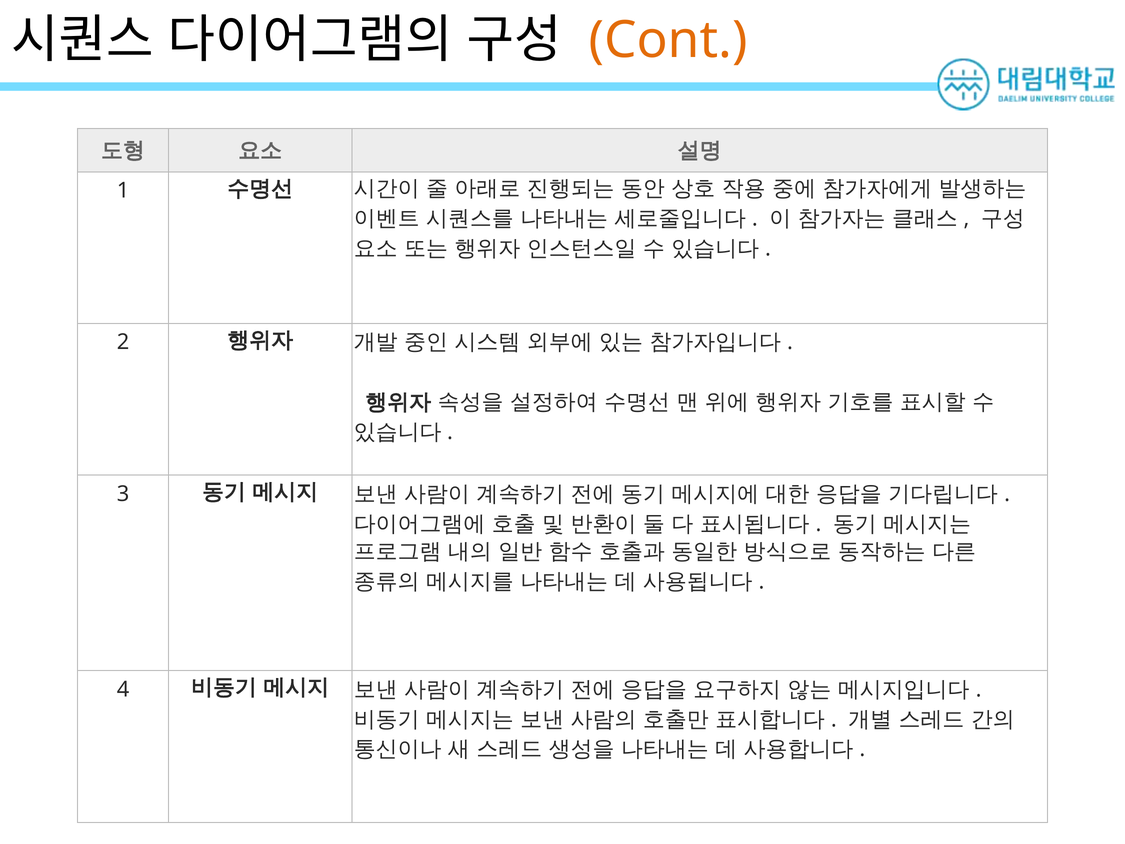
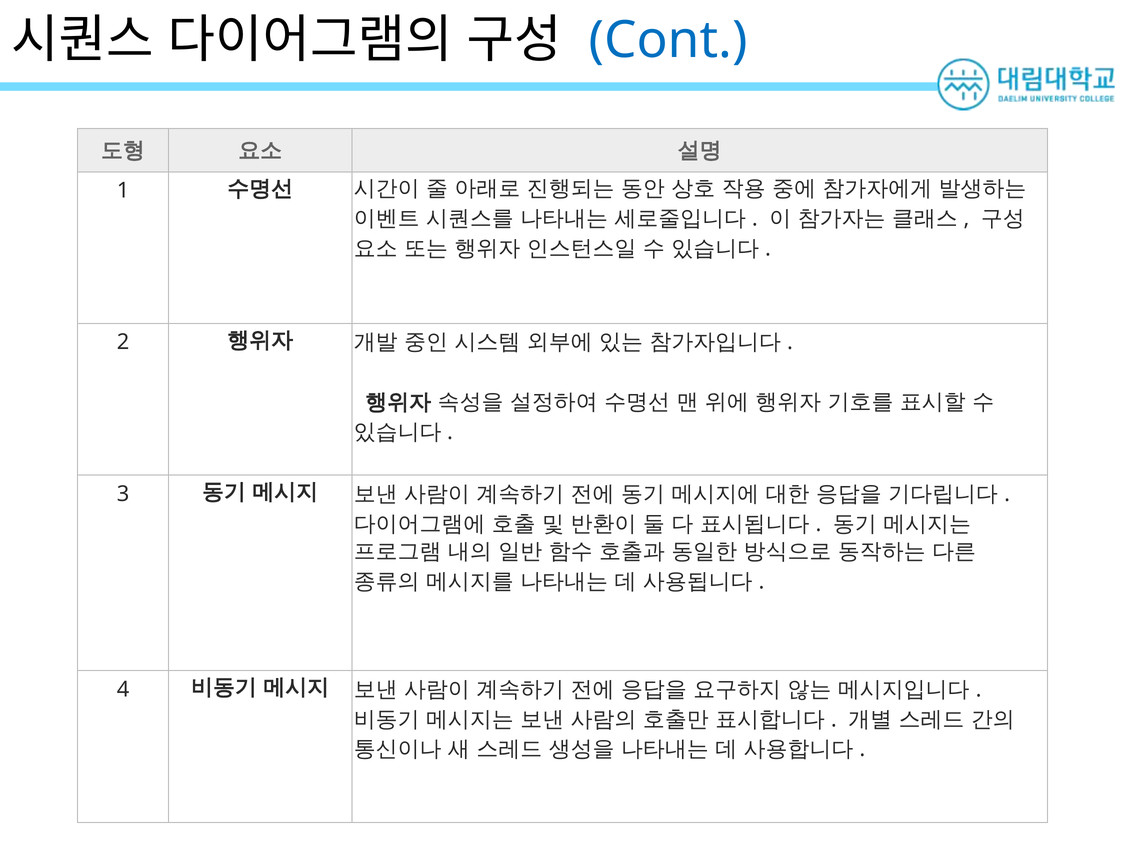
Cont colour: orange -> blue (668, 40)
